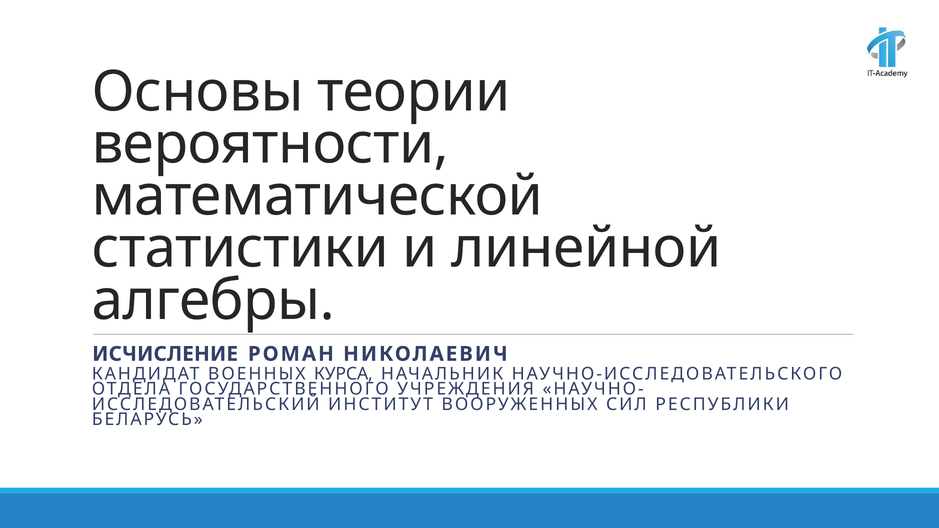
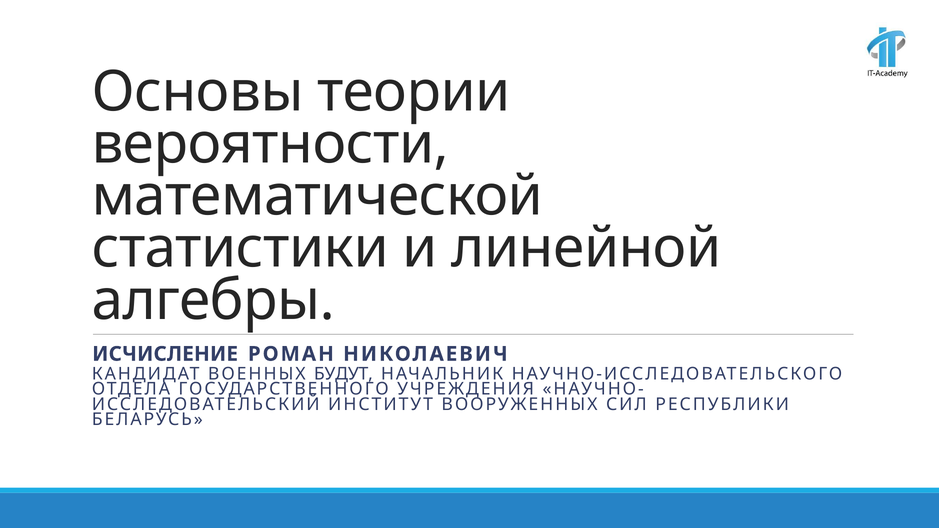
КУРСА: КУРСА -> БУДУТ (343, 374)
